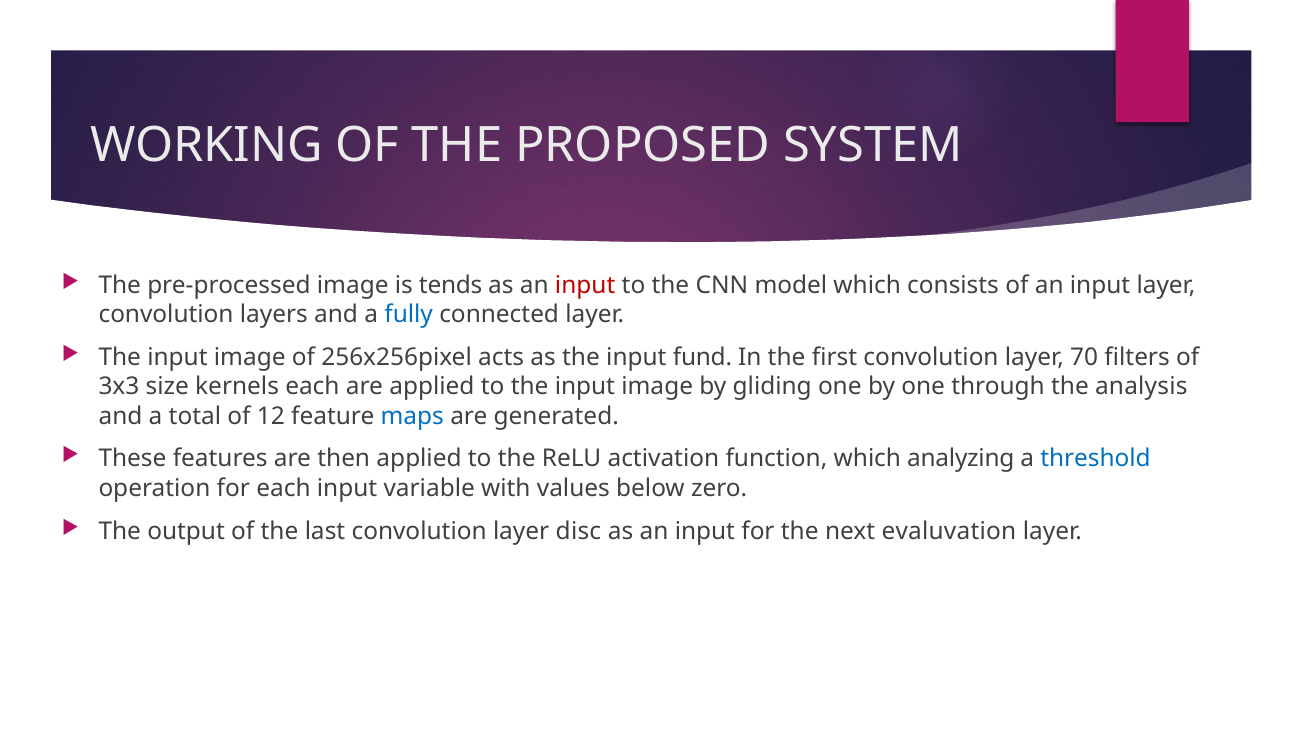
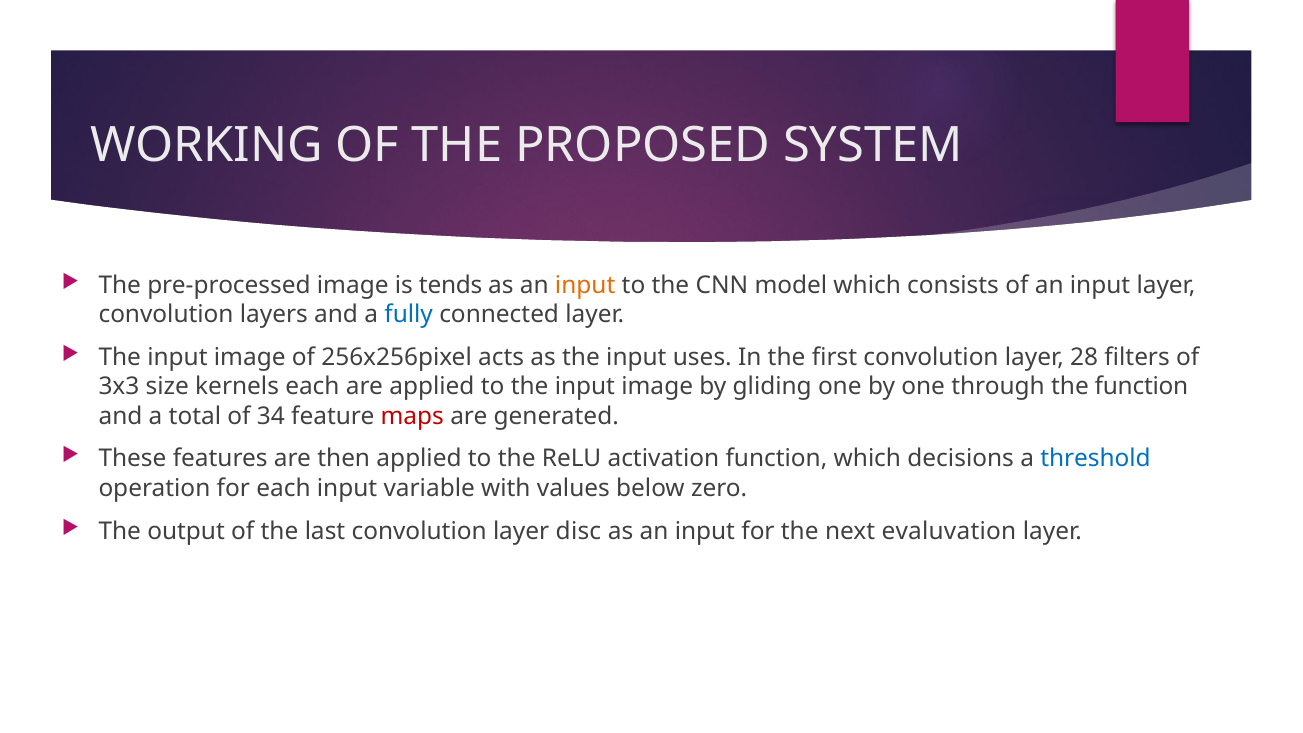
input colour: red -> orange (585, 285)
fund: fund -> uses (702, 357)
70: 70 -> 28 (1084, 357)
the analysis: analysis -> function (1142, 387)
12: 12 -> 34 (271, 416)
maps colour: blue -> red (412, 416)
analyzing: analyzing -> decisions (961, 459)
